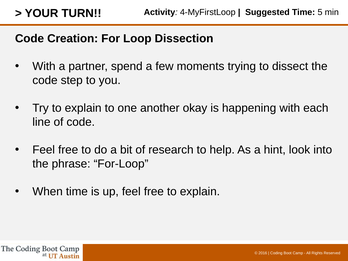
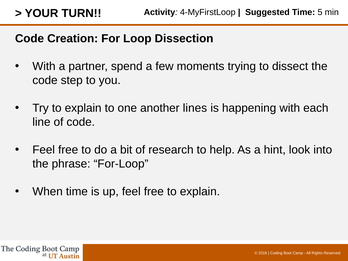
okay: okay -> lines (195, 108)
